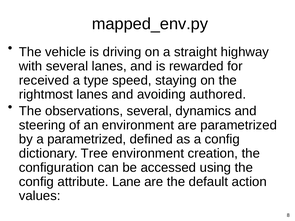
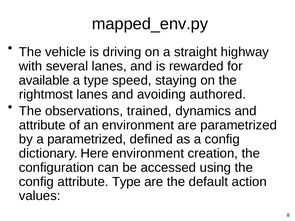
received: received -> available (44, 80)
observations several: several -> trained (149, 111)
steering: steering -> attribute (42, 125)
Tree: Tree -> Here (95, 154)
attribute Lane: Lane -> Type (126, 182)
